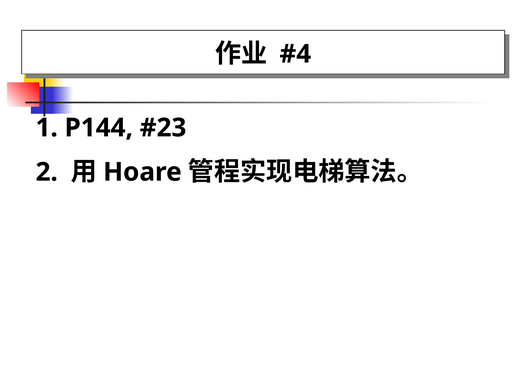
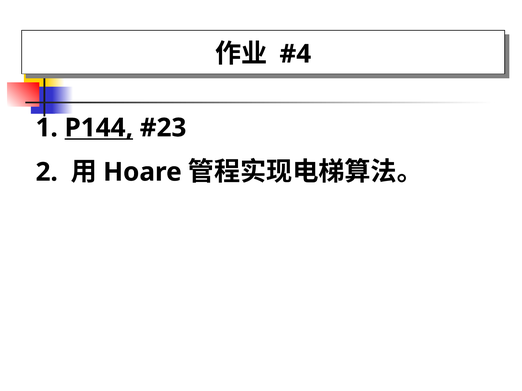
P144 underline: none -> present (99, 128)
